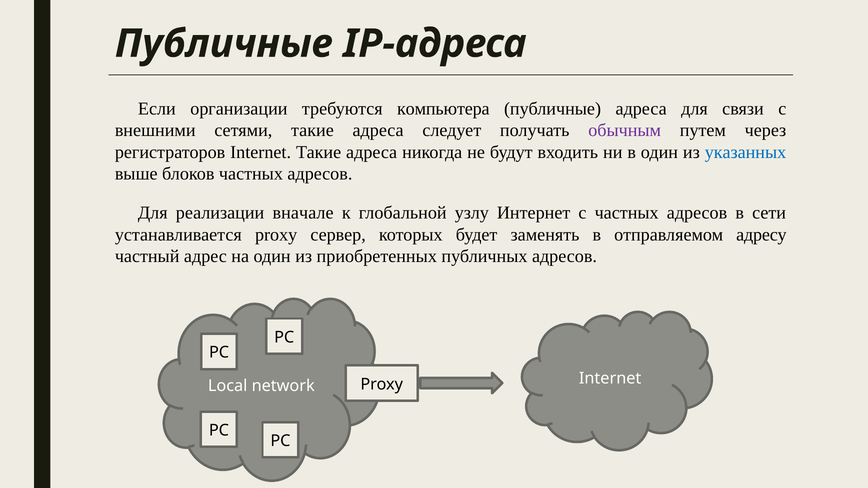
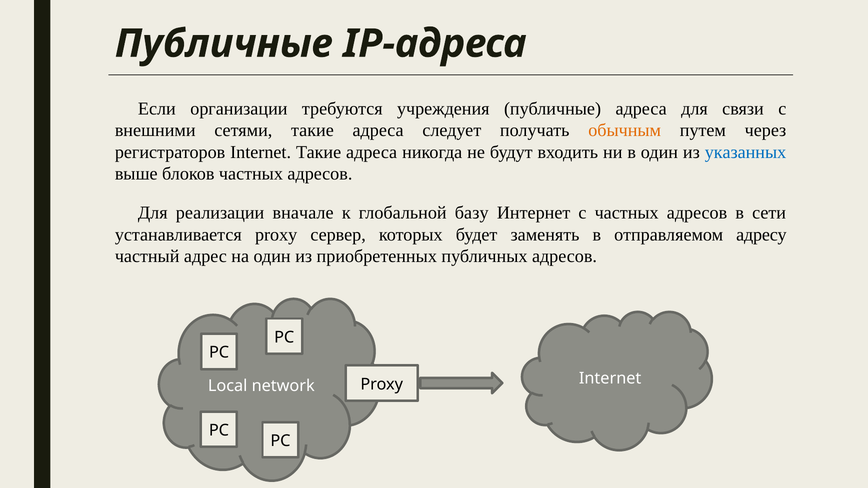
компьютера: компьютера -> учреждения (443, 109)
обычным colour: purple -> orange (625, 131)
узлу: узлу -> базу (472, 213)
